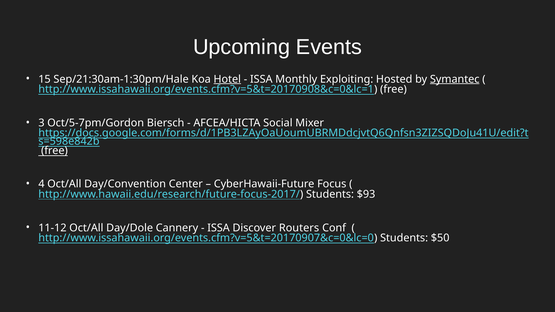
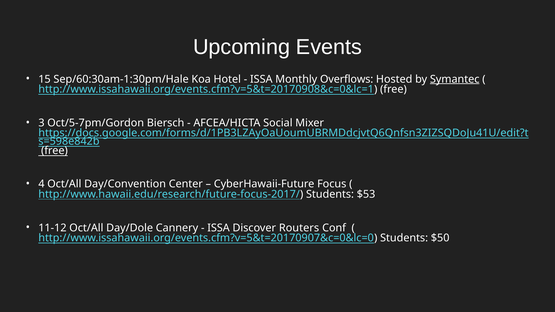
Sep/21:30am-1:30pm/Hale: Sep/21:30am-1:30pm/Hale -> Sep/60:30am-1:30pm/Hale (121, 79)
Hotel underline: present -> none (227, 79)
Exploiting: Exploiting -> Overflows (347, 79)
$93: $93 -> $53 (366, 194)
